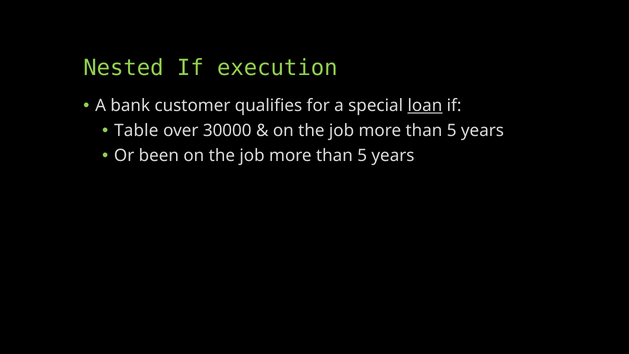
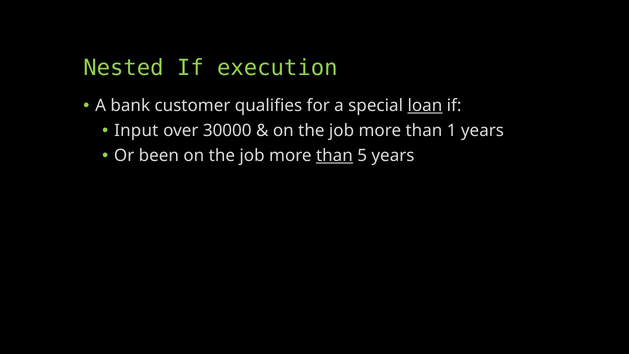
Table: Table -> Input (136, 131)
5: 5 -> 1 (452, 131)
than underline: none -> present (334, 156)
